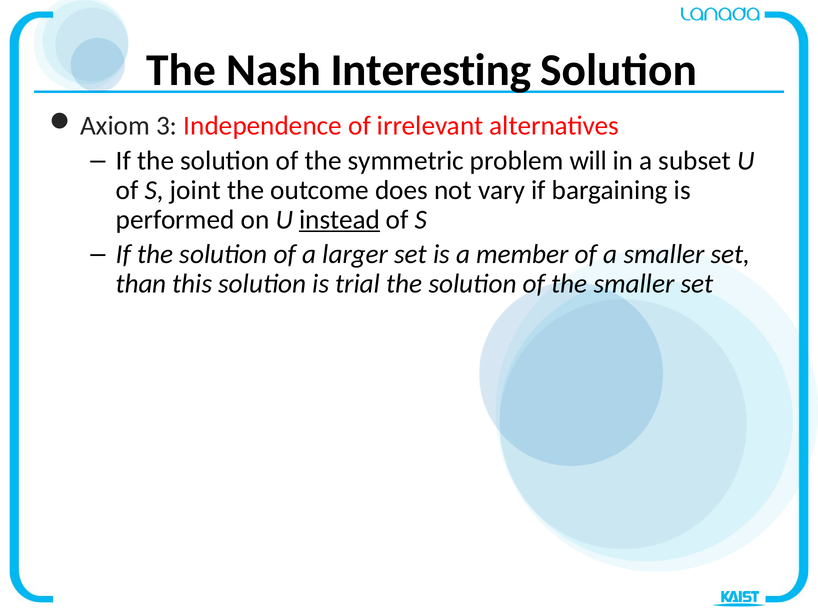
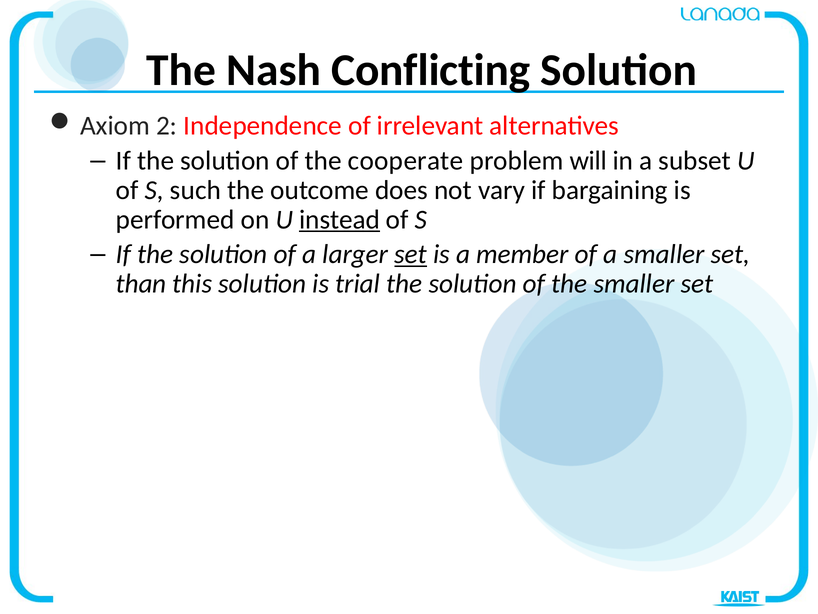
Interesting: Interesting -> Conflicting (431, 70)
3: 3 -> 2 (167, 126)
symmetric: symmetric -> cooperate (406, 161)
joint: joint -> such (195, 190)
set underline: none -> present (411, 254)
